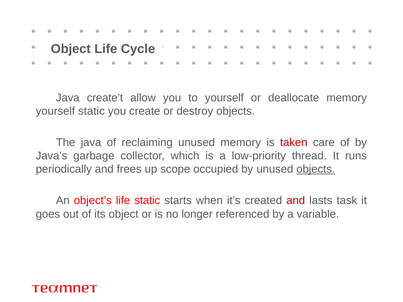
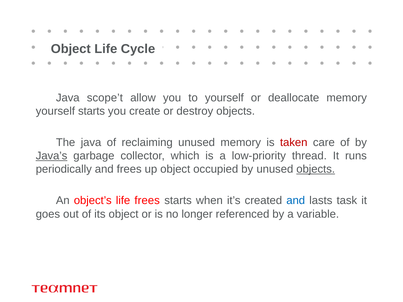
create’t: create’t -> scope’t (105, 98)
yourself static: static -> starts (92, 111)
Java’s underline: none -> present (52, 156)
up scope: scope -> object (175, 169)
life static: static -> frees (147, 201)
and colour: red -> blue (296, 201)
